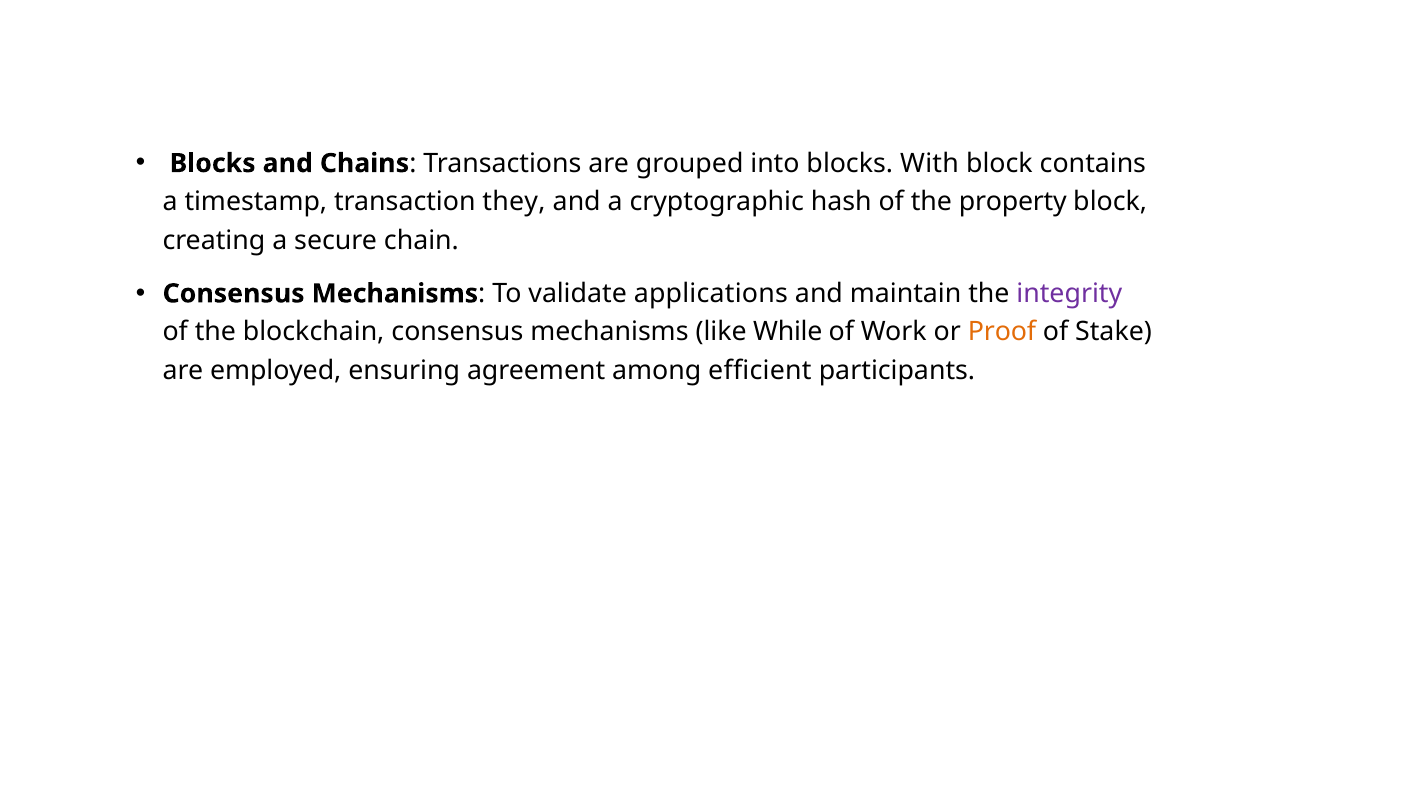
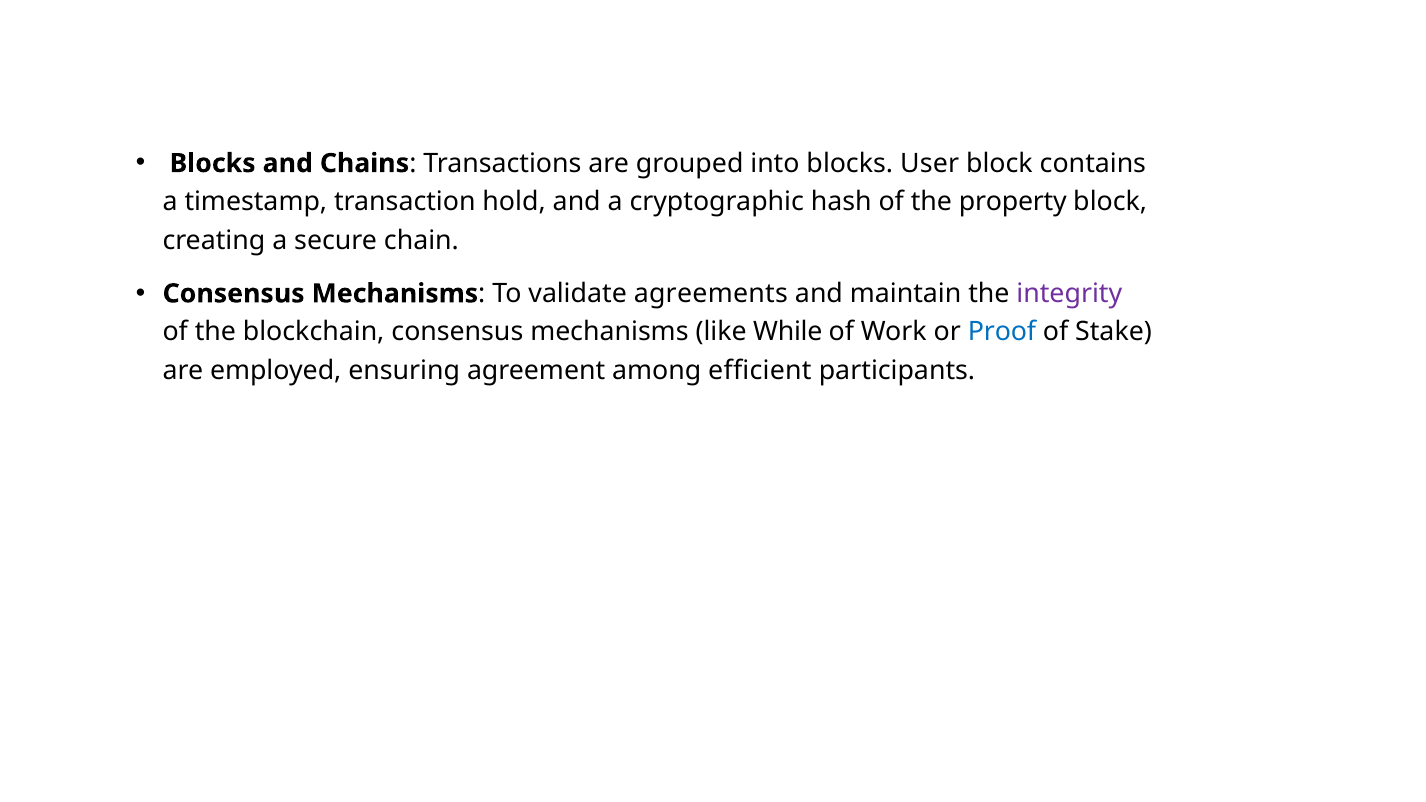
With: With -> User (930, 163)
they: they -> hold (514, 202)
applications: applications -> agreements (711, 294)
Proof colour: orange -> blue (1002, 332)
